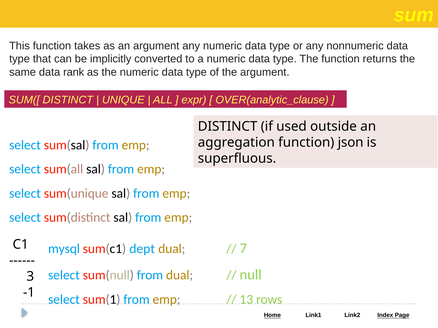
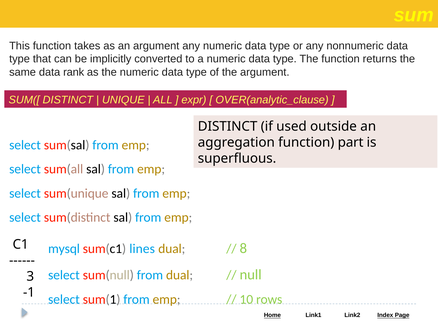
json: json -> part (351, 143)
dept: dept -> lines (142, 249)
7: 7 -> 8 (243, 249)
13: 13 -> 10 (246, 300)
